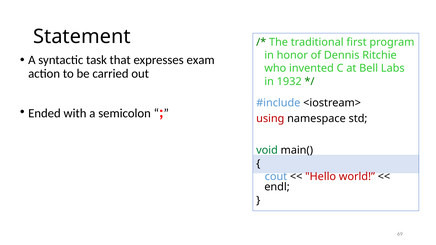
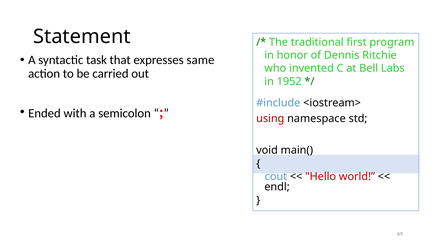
exam: exam -> same (201, 60)
1932: 1932 -> 1952 (289, 82)
void colour: green -> black (267, 150)
